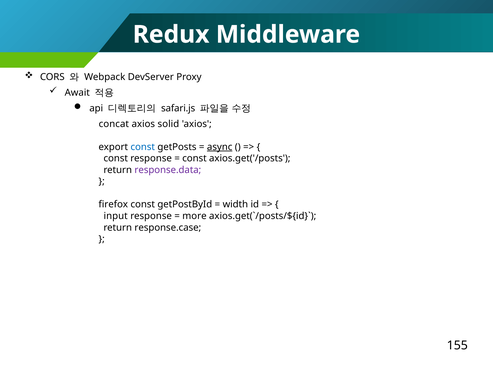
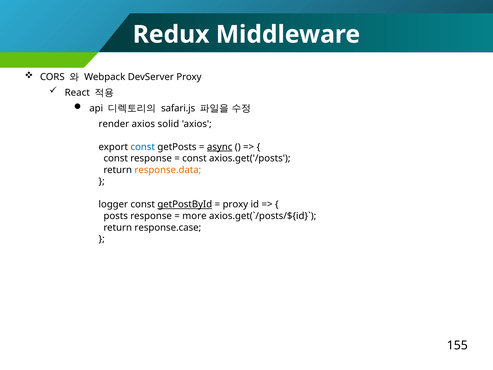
Await: Await -> React (77, 93)
concat: concat -> render (114, 124)
response.data colour: purple -> orange (168, 170)
firefox: firefox -> logger (113, 204)
getPostById underline: none -> present (185, 204)
width: width -> proxy (235, 204)
input: input -> posts (116, 216)
